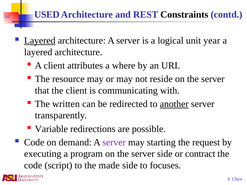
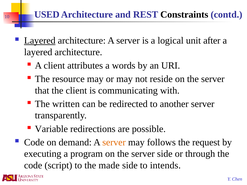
year: year -> after (212, 41)
where: where -> words (124, 66)
another underline: present -> none (174, 104)
server colour: purple -> orange (114, 143)
starting: starting -> follows (161, 143)
contract: contract -> through (200, 154)
focuses: focuses -> intends (165, 166)
